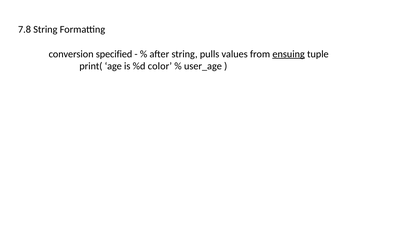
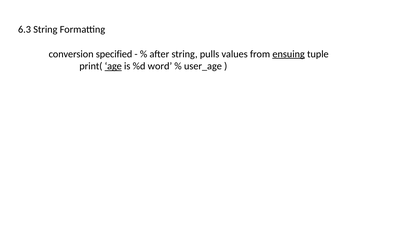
7.8: 7.8 -> 6.3 (24, 29)
age underline: none -> present (113, 66)
color: color -> word (160, 66)
